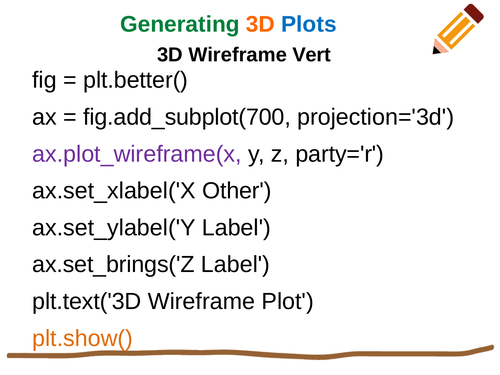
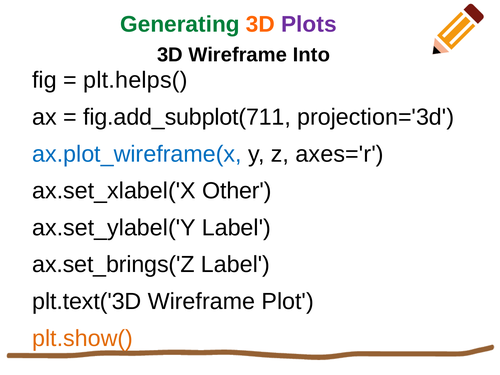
Plots colour: blue -> purple (309, 24)
Vert: Vert -> Into (311, 55)
plt.better(: plt.better( -> plt.helps( (136, 80)
fig.add_subplot(700: fig.add_subplot(700 -> fig.add_subplot(711 (187, 117)
ax.plot_wireframe(x colour: purple -> blue (137, 154)
party='r: party='r -> axes='r (340, 154)
